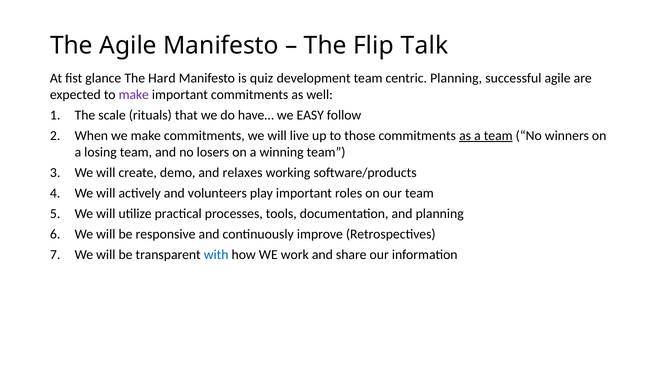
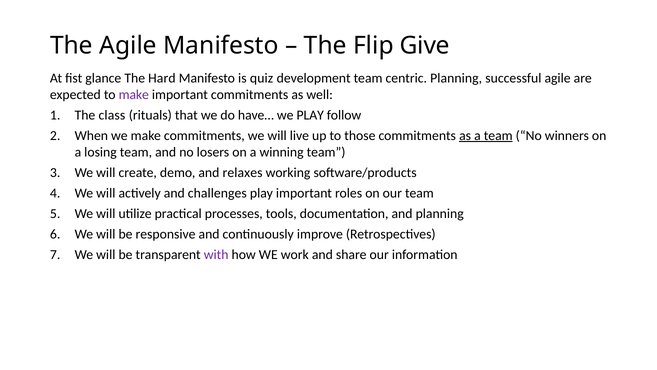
Talk: Talk -> Give (425, 46)
scale: scale -> class (112, 115)
we EASY: EASY -> PLAY (310, 115)
volunteers: volunteers -> challenges (217, 193)
with colour: blue -> purple (216, 255)
